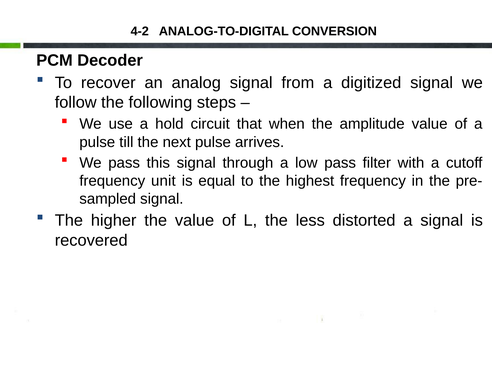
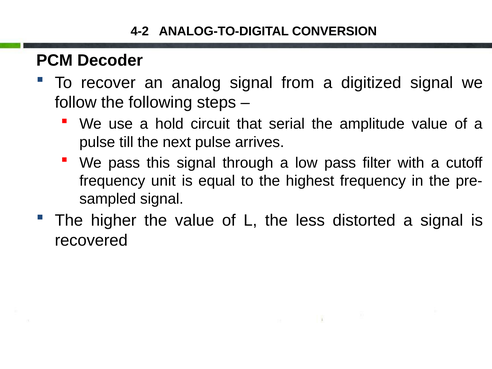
when: when -> serial (287, 124)
